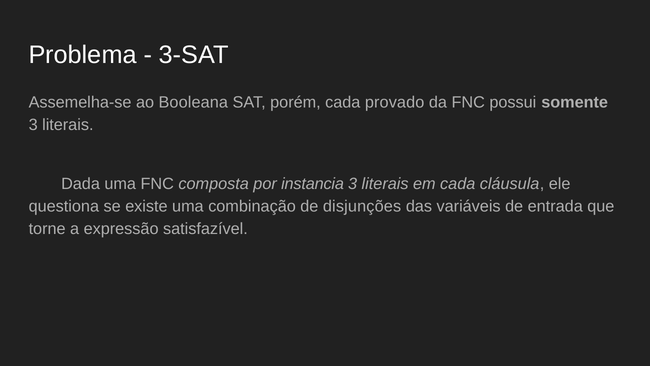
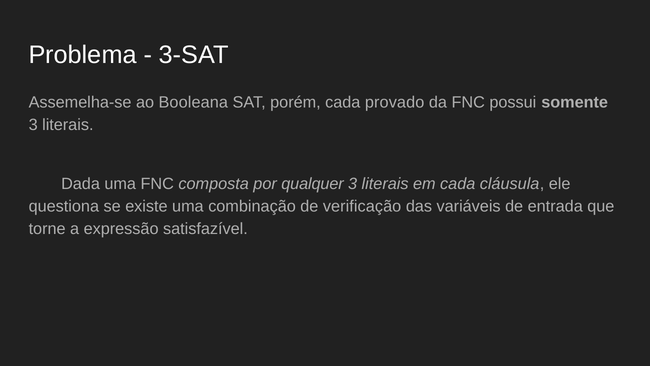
instancia: instancia -> qualquer (313, 184)
disjunções: disjunções -> verificação (362, 206)
